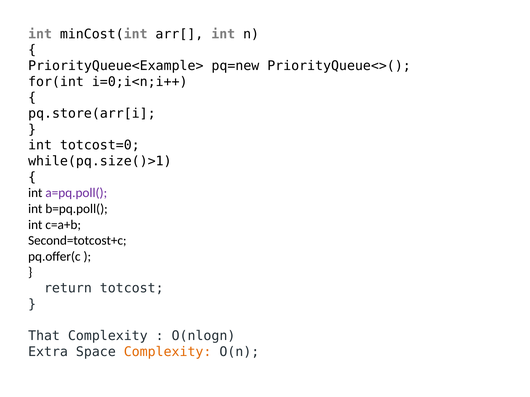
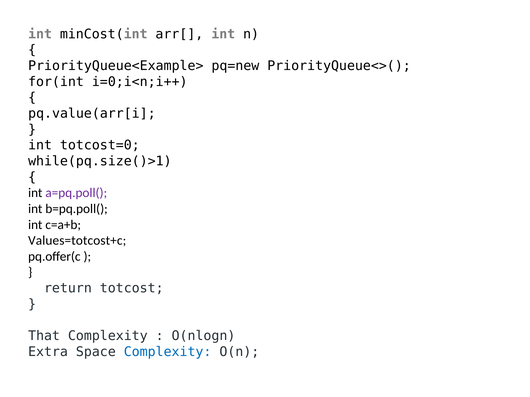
pq.store(arr[i: pq.store(arr[i -> pq.value(arr[i (92, 114)
Second=totcost+c: Second=totcost+c -> Values=totcost+c (77, 241)
Complexity colour: orange -> blue (168, 352)
